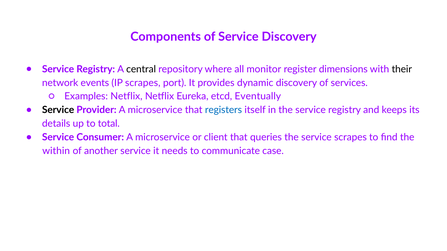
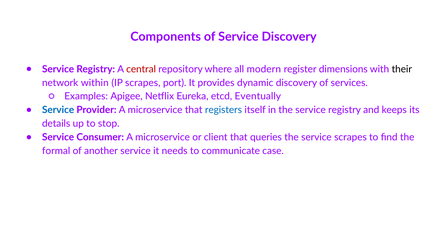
central colour: black -> red (141, 69)
monitor: monitor -> modern (264, 69)
events: events -> within (95, 83)
Examples Netflix: Netflix -> Apigee (126, 97)
Service colour: black -> blue (58, 110)
total: total -> stop (109, 124)
within: within -> formal (56, 151)
